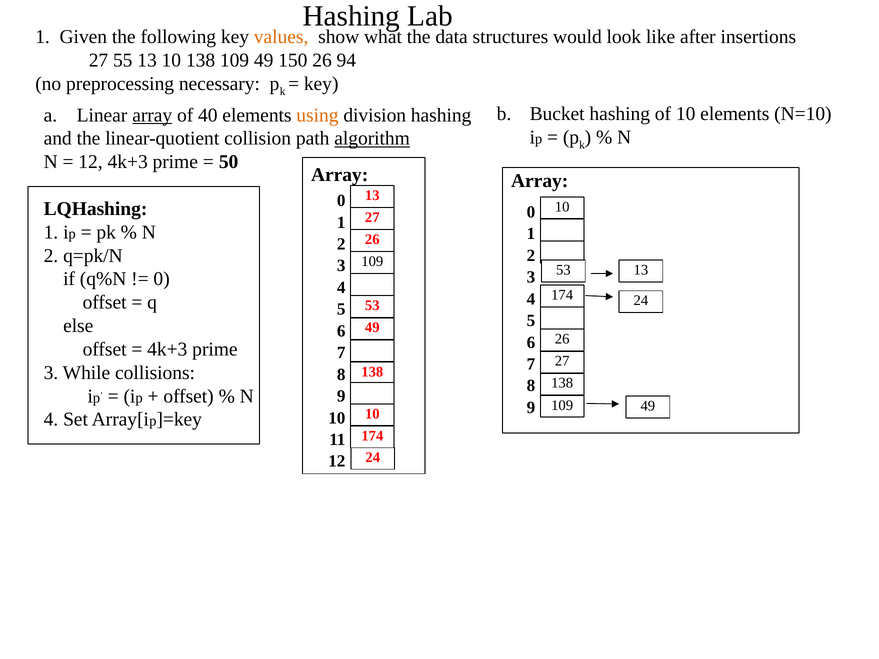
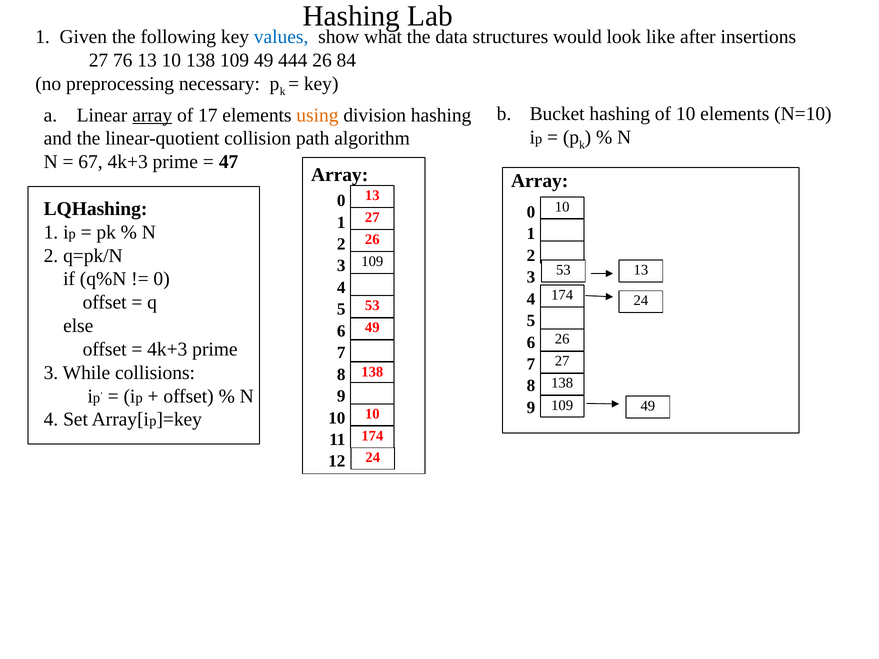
values colour: orange -> blue (281, 37)
55: 55 -> 76 (123, 60)
150: 150 -> 444 (293, 60)
94: 94 -> 84 (346, 60)
40: 40 -> 17 (208, 115)
algorithm underline: present -> none (372, 139)
12: 12 -> 67 (91, 162)
50: 50 -> 47 (229, 162)
